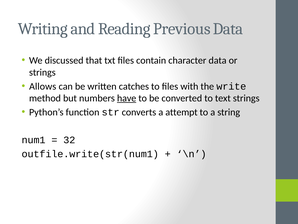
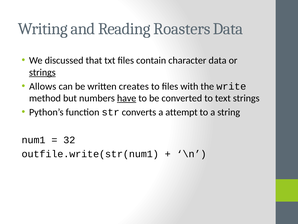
Previous: Previous -> Roasters (182, 29)
strings underline: none -> present (42, 72)
catches: catches -> creates (134, 86)
